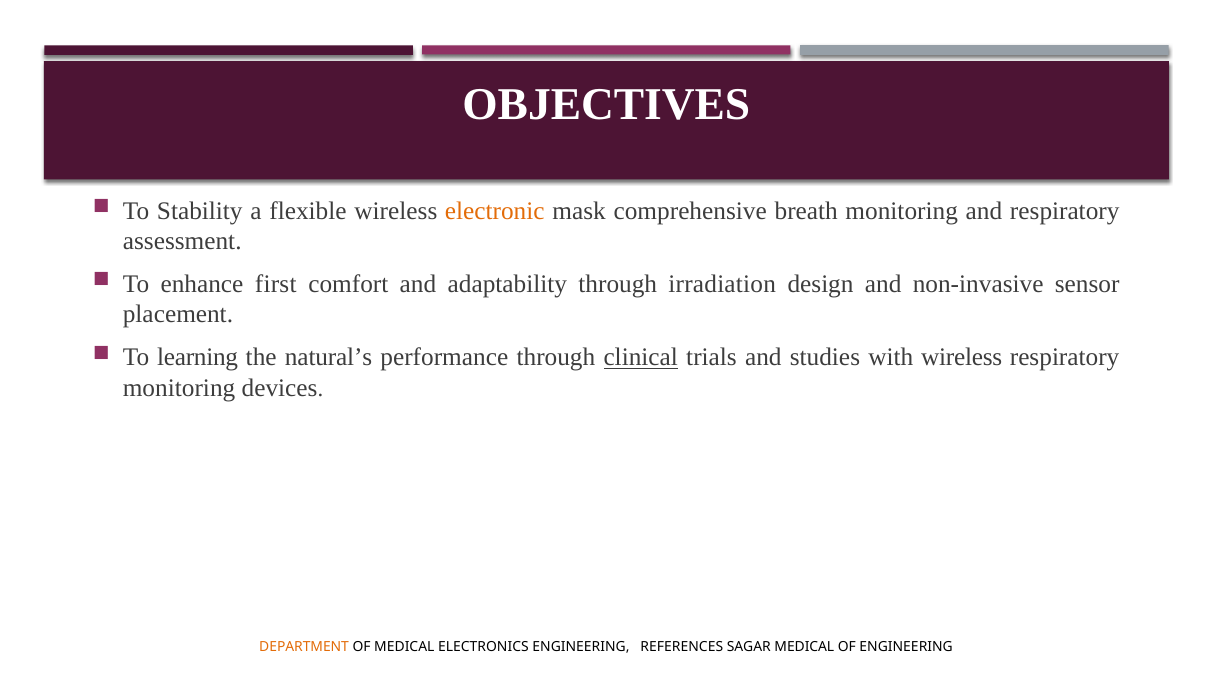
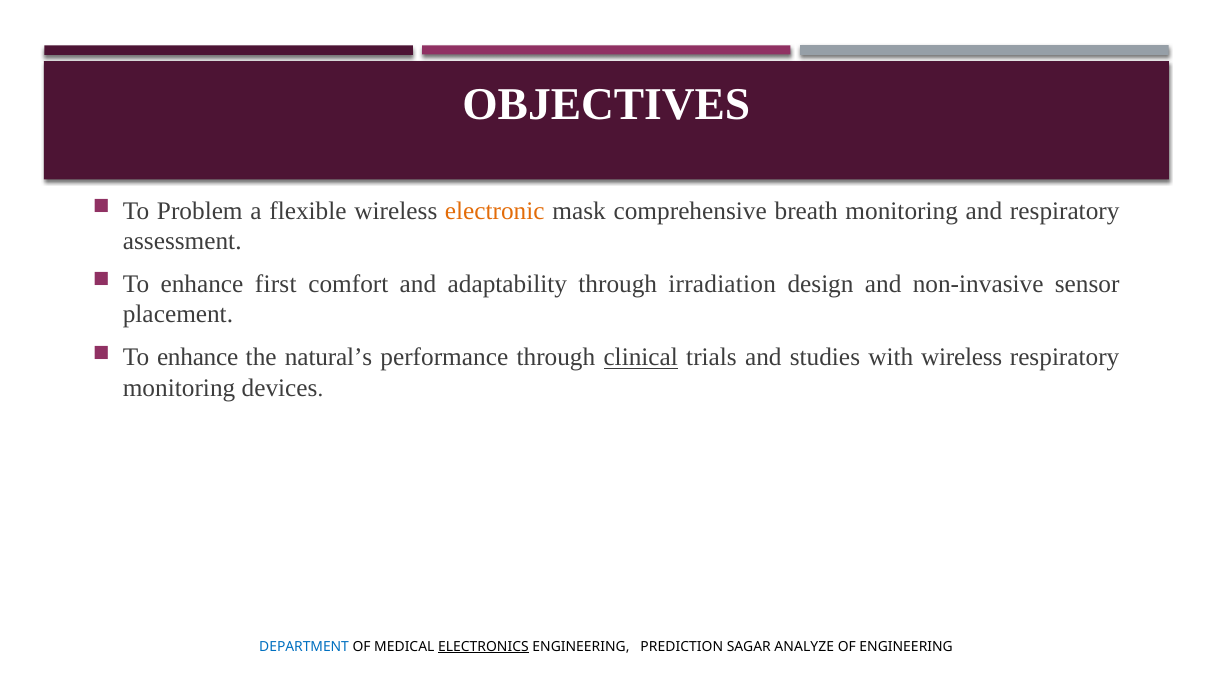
Stability: Stability -> Problem (200, 211)
learning: learning -> enhance (198, 358)
DEPARTMENT colour: orange -> blue (304, 647)
ELECTRONICS underline: none -> present (483, 647)
REFERENCES: REFERENCES -> PREDICTION (682, 647)
SAGAR MEDICAL: MEDICAL -> ANALYZE (804, 647)
